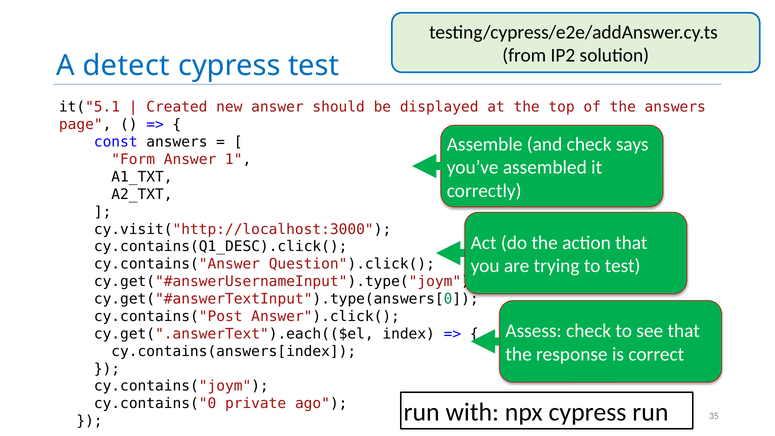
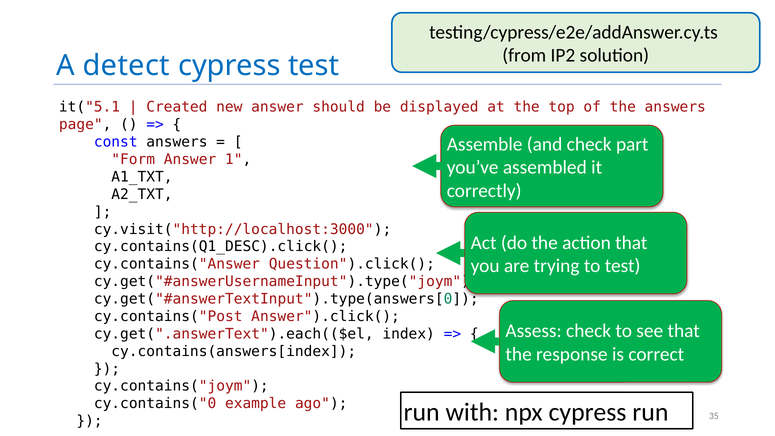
says: says -> part (632, 144)
private: private -> example (256, 404)
